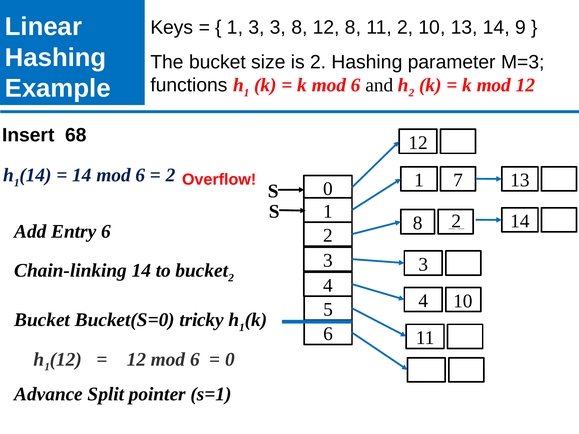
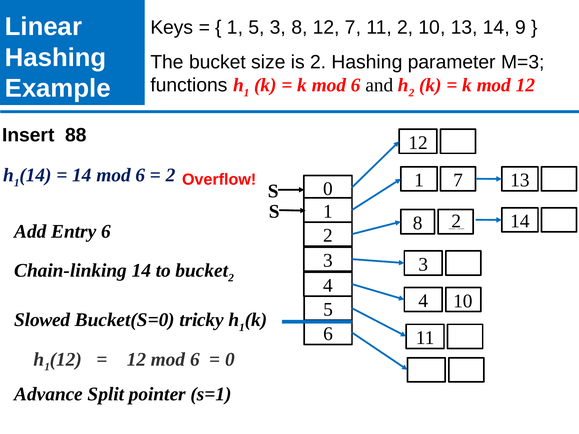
1 3: 3 -> 5 (257, 27)
8 12 8: 8 -> 7 (353, 27)
68: 68 -> 88 (76, 135)
Bucket: Bucket -> Slowed (42, 320)
